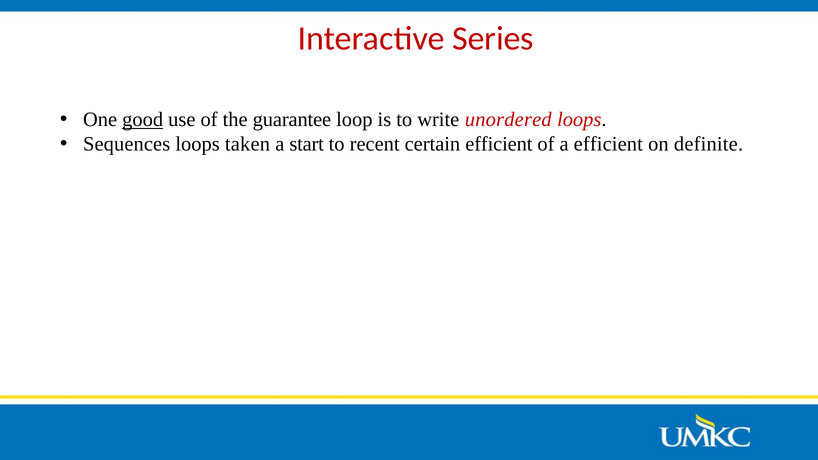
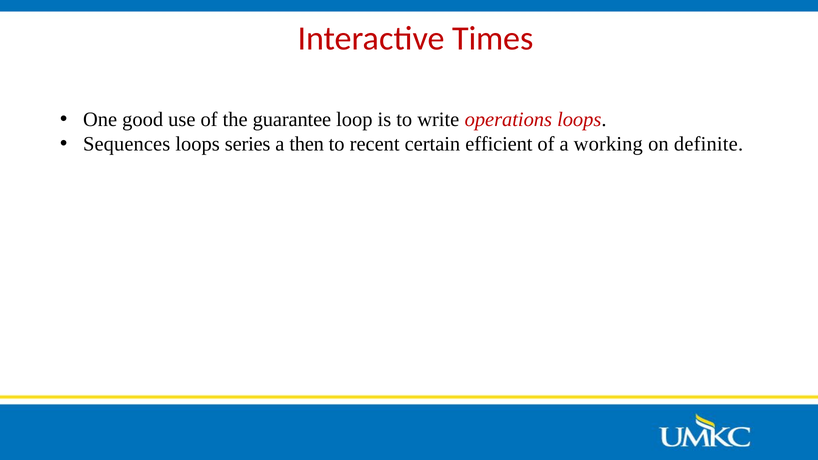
Series: Series -> Times (493, 38)
good underline: present -> none (143, 120)
unordered: unordered -> operations (508, 120)
taken: taken -> series (248, 144)
start: start -> then (307, 144)
a efficient: efficient -> working (608, 144)
